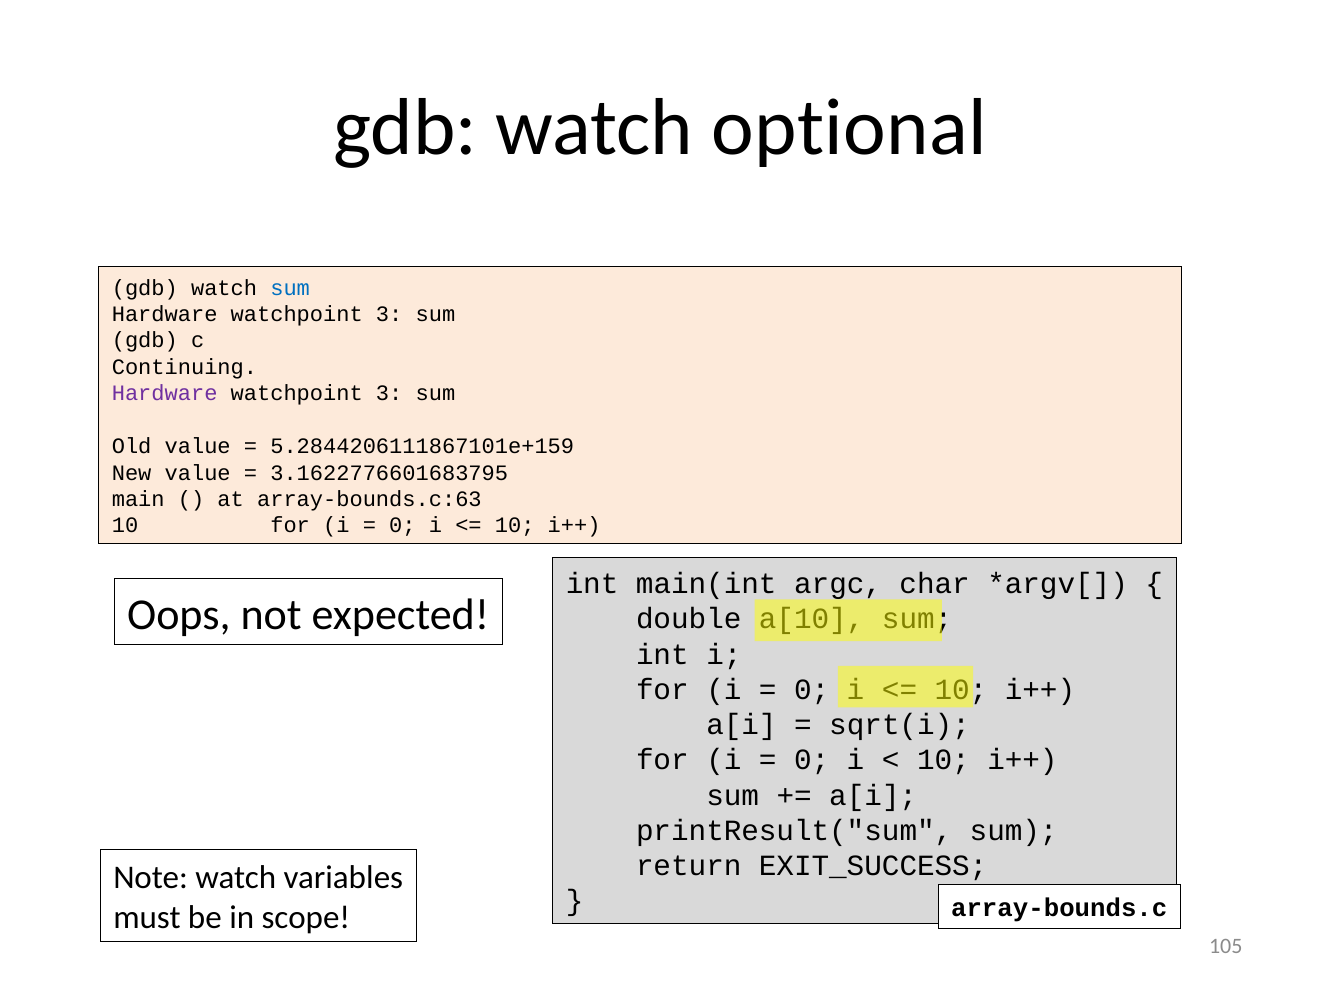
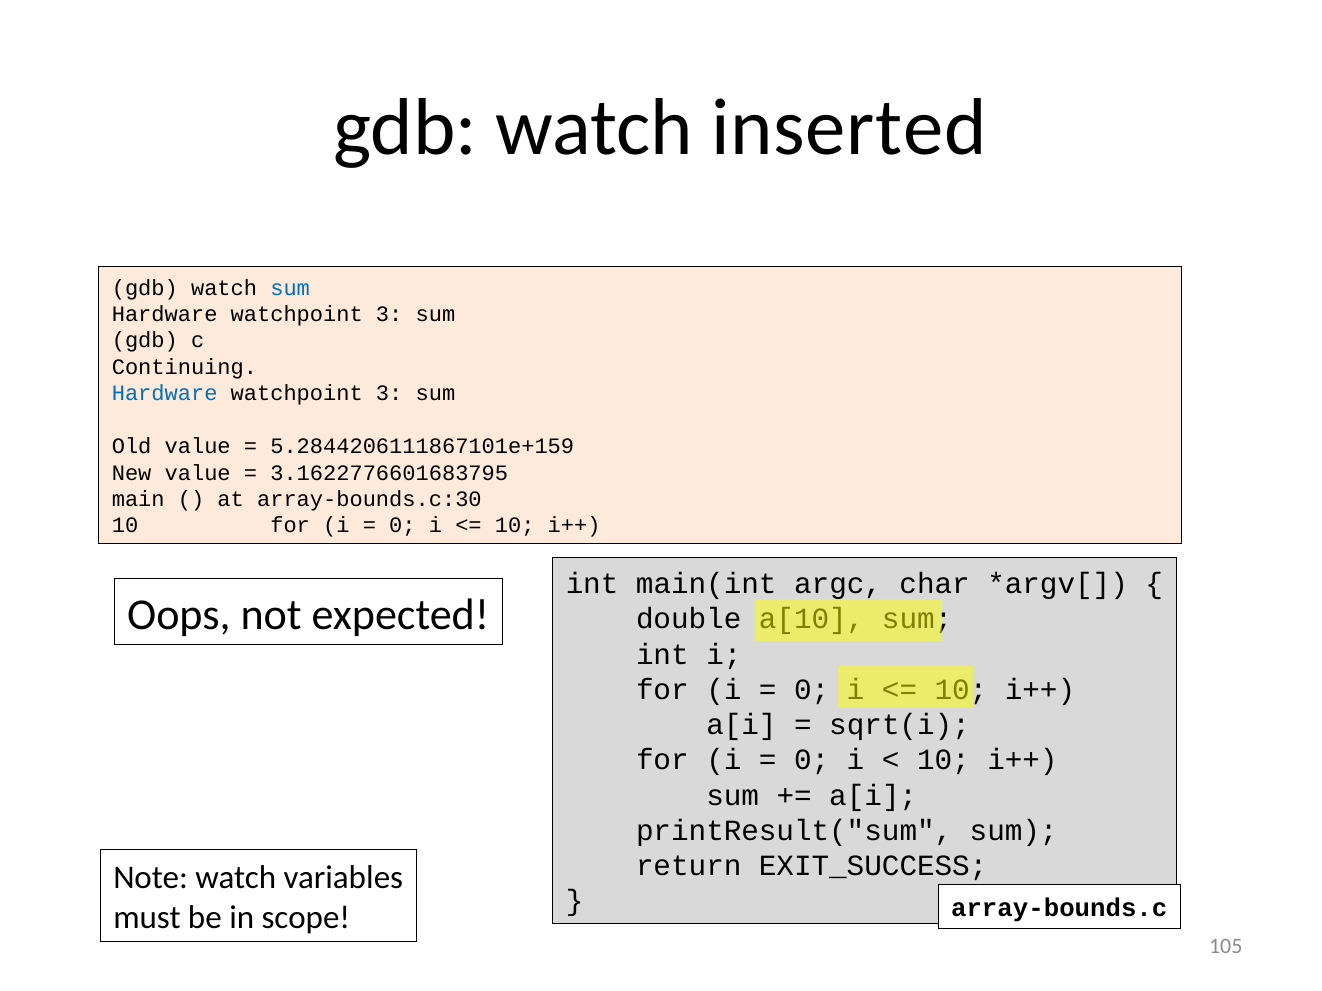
optional: optional -> inserted (849, 128)
Hardware colour: purple -> blue (165, 394)
array-bounds.c:63: array-bounds.c:63 -> array-bounds.c:30 (369, 499)
